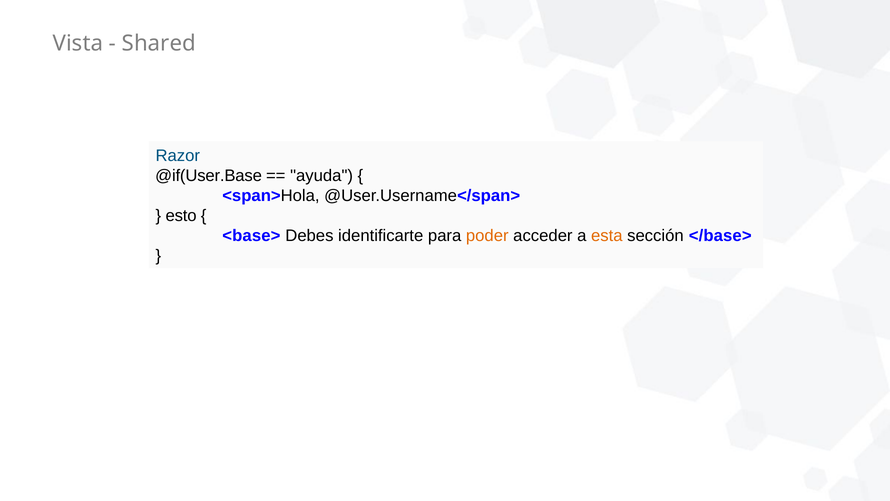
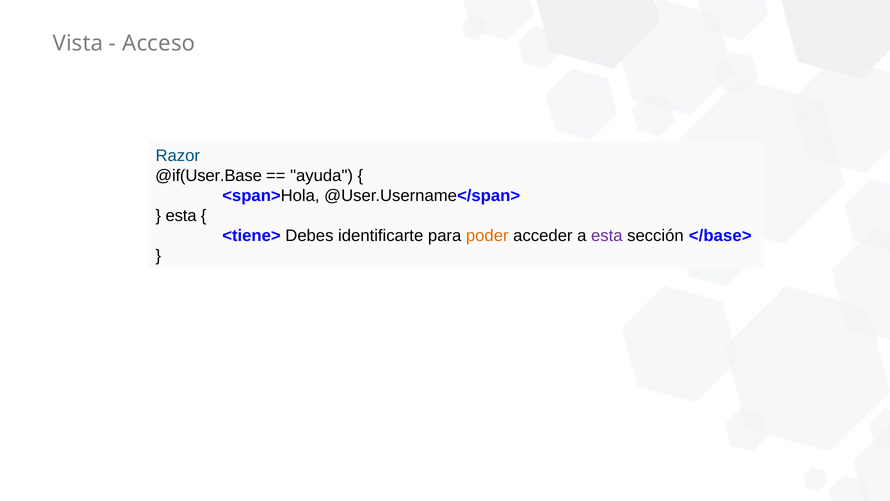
Shared: Shared -> Acceso (159, 44)
esto: esto -> esta (181, 216)
<base>: <base> -> <tiene> (251, 236)
esta colour: orange -> purple (607, 236)
